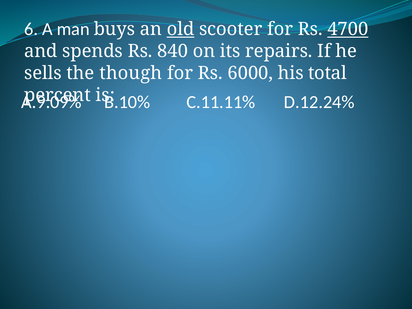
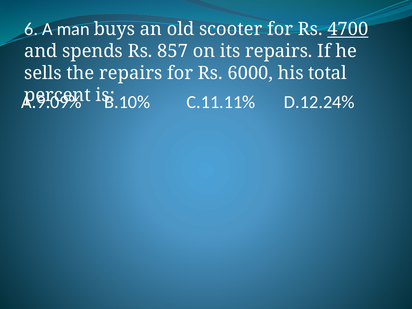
old underline: present -> none (181, 29)
840: 840 -> 857 (173, 51)
the though: though -> repairs (131, 73)
